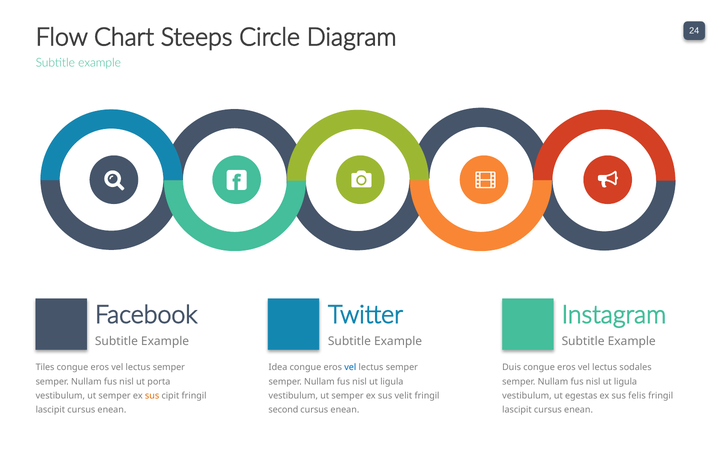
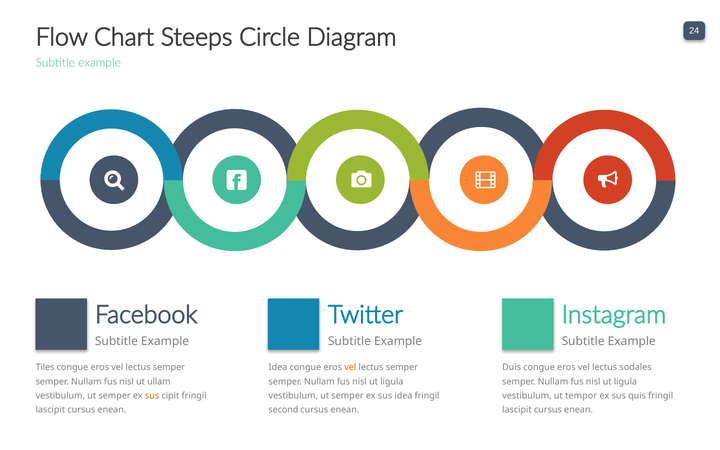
vel colour: blue -> orange (350, 367)
porta: porta -> ullam (159, 382)
sus velit: velit -> idea (403, 396)
egestas: egestas -> tempor (581, 396)
felis: felis -> quis (637, 396)
